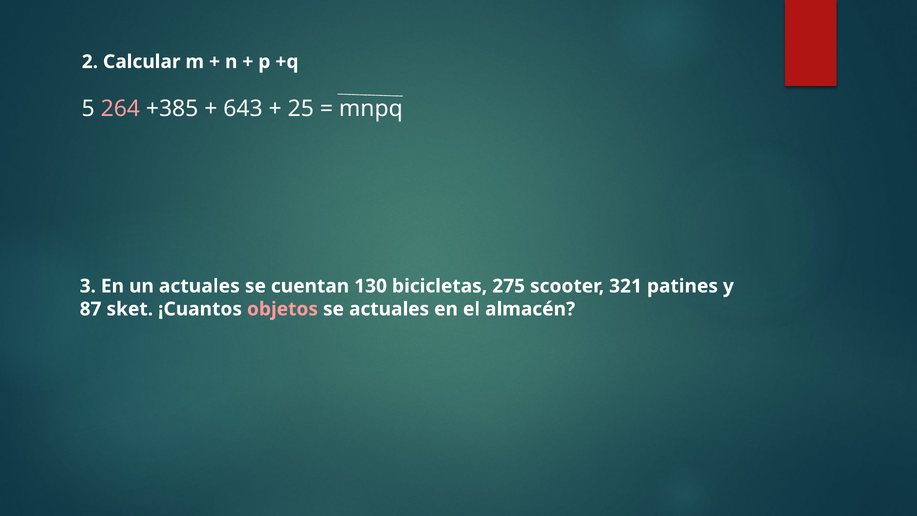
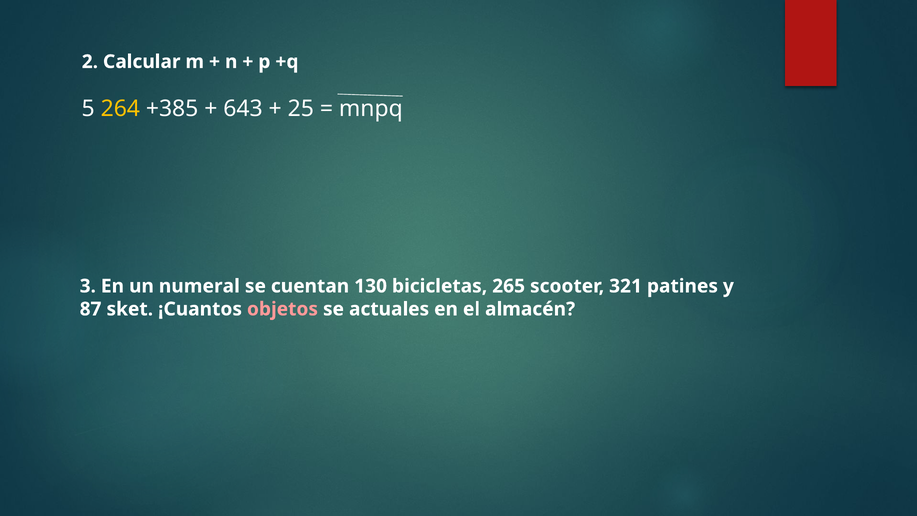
264 colour: pink -> yellow (120, 108)
un actuales: actuales -> numeral (199, 286)
275: 275 -> 265 (509, 286)
